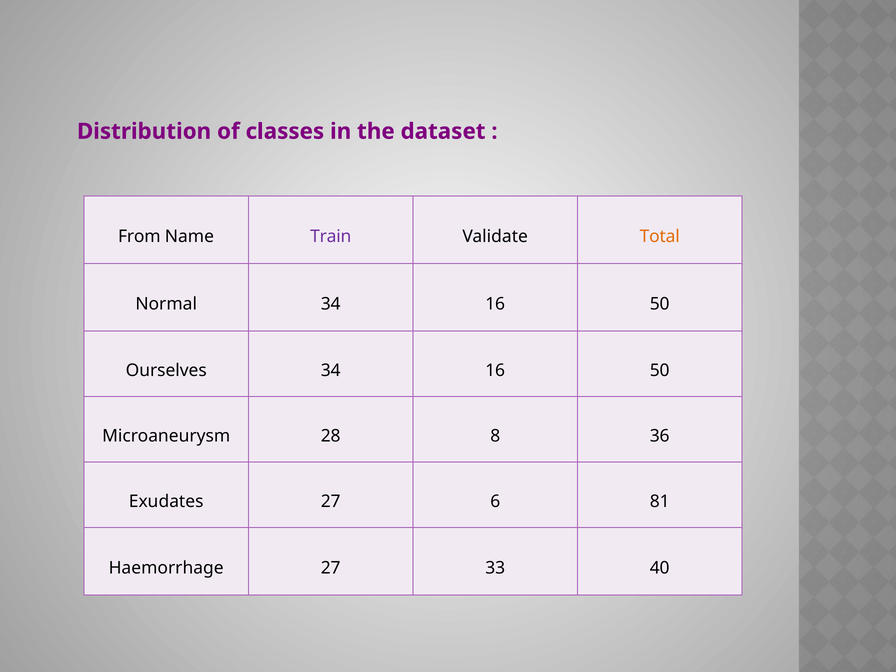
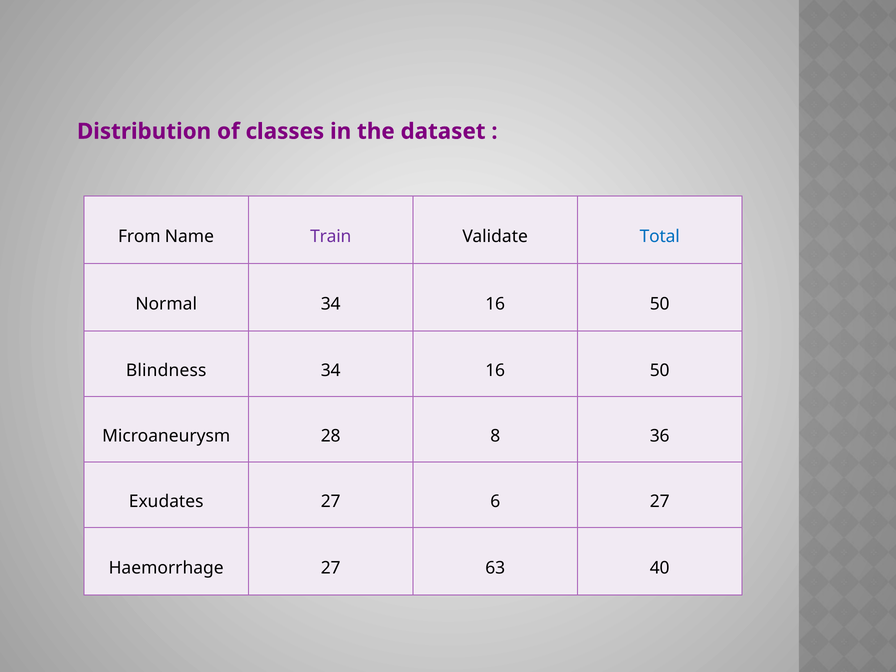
Total colour: orange -> blue (660, 237)
Ourselves: Ourselves -> Blindness (166, 371)
6 81: 81 -> 27 (660, 502)
33: 33 -> 63 (495, 568)
